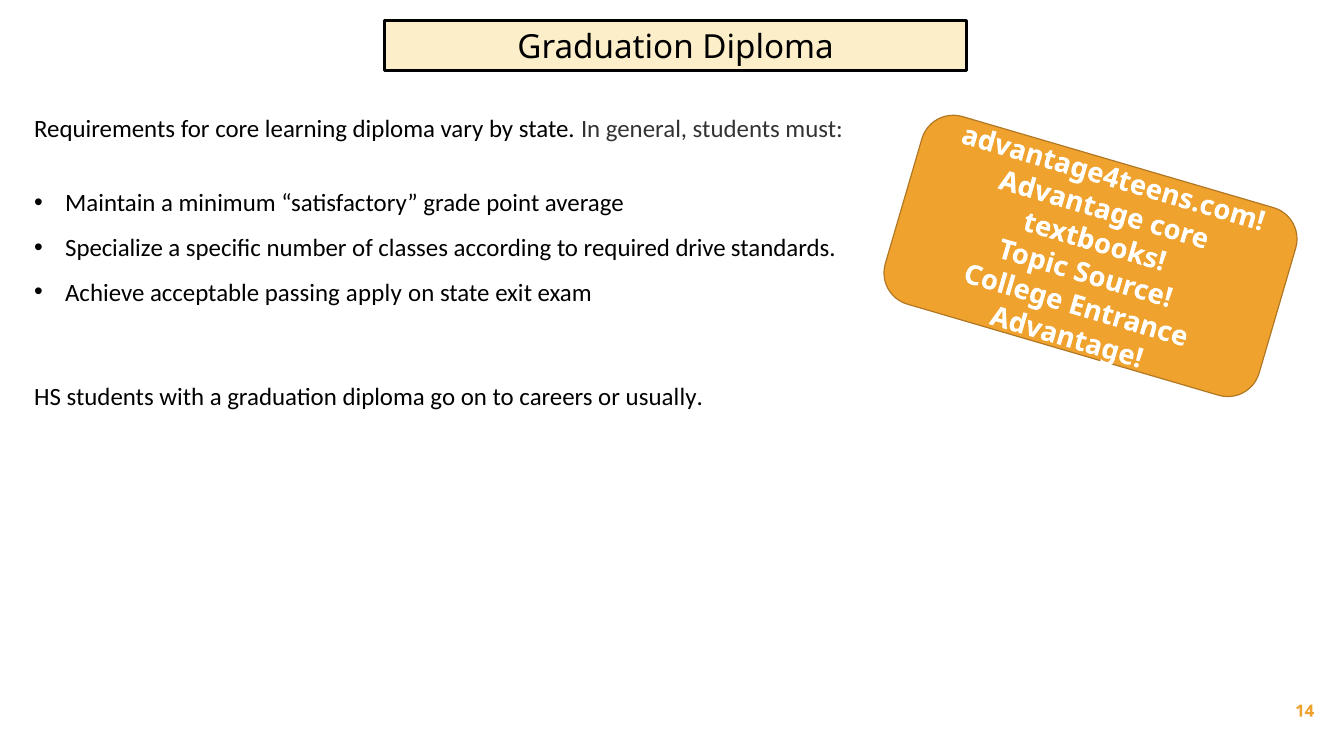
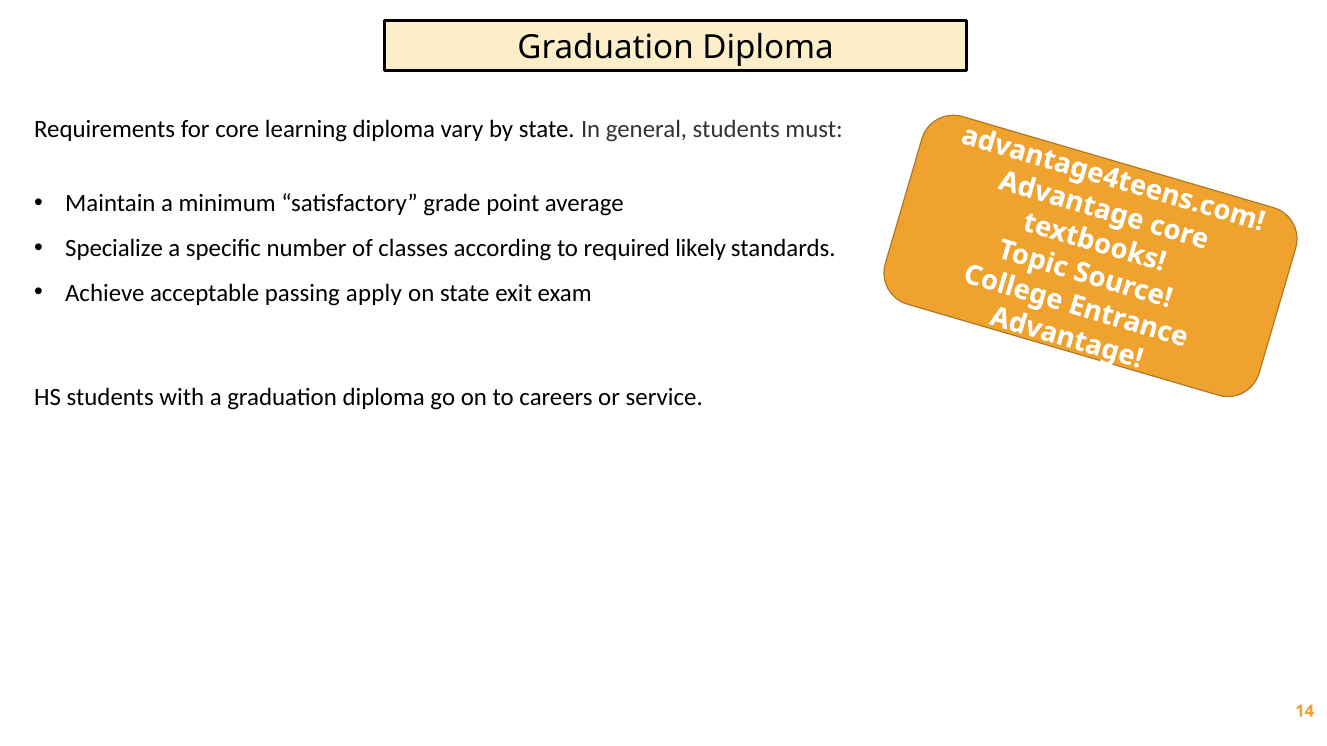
drive: drive -> likely (701, 248)
usually: usually -> service (664, 398)
